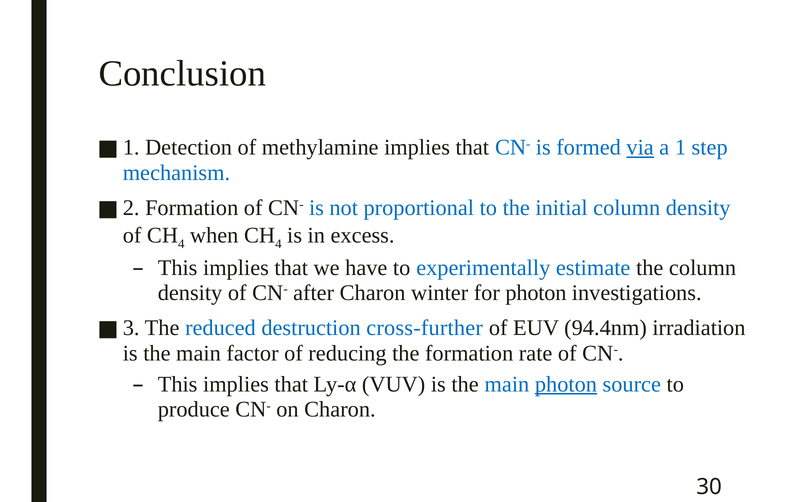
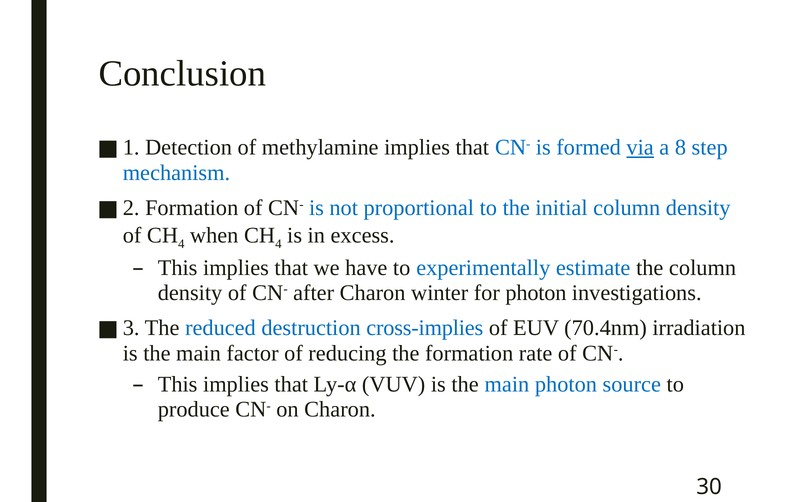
1: 1 -> 8 (680, 148)
cross-further: cross-further -> cross-implies (425, 328)
94.4nm: 94.4nm -> 70.4nm (606, 328)
photon underline: present -> none (566, 385)
